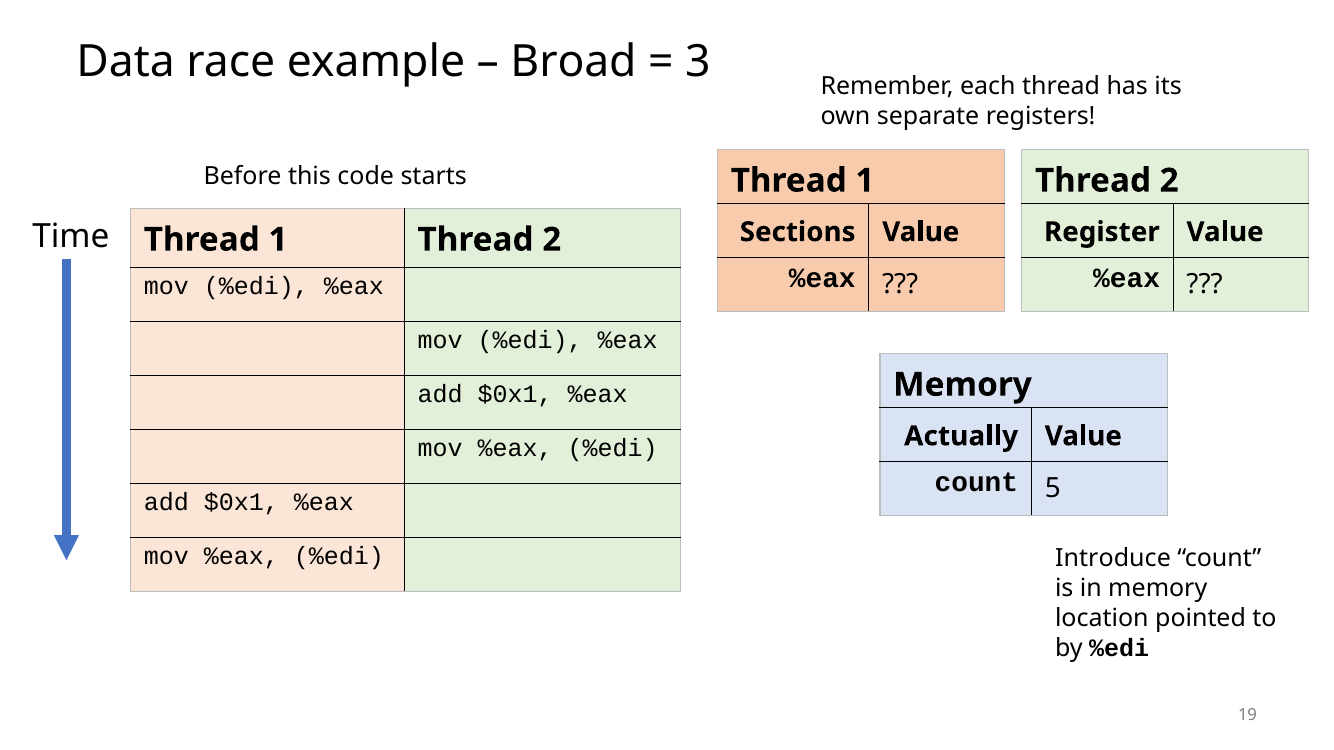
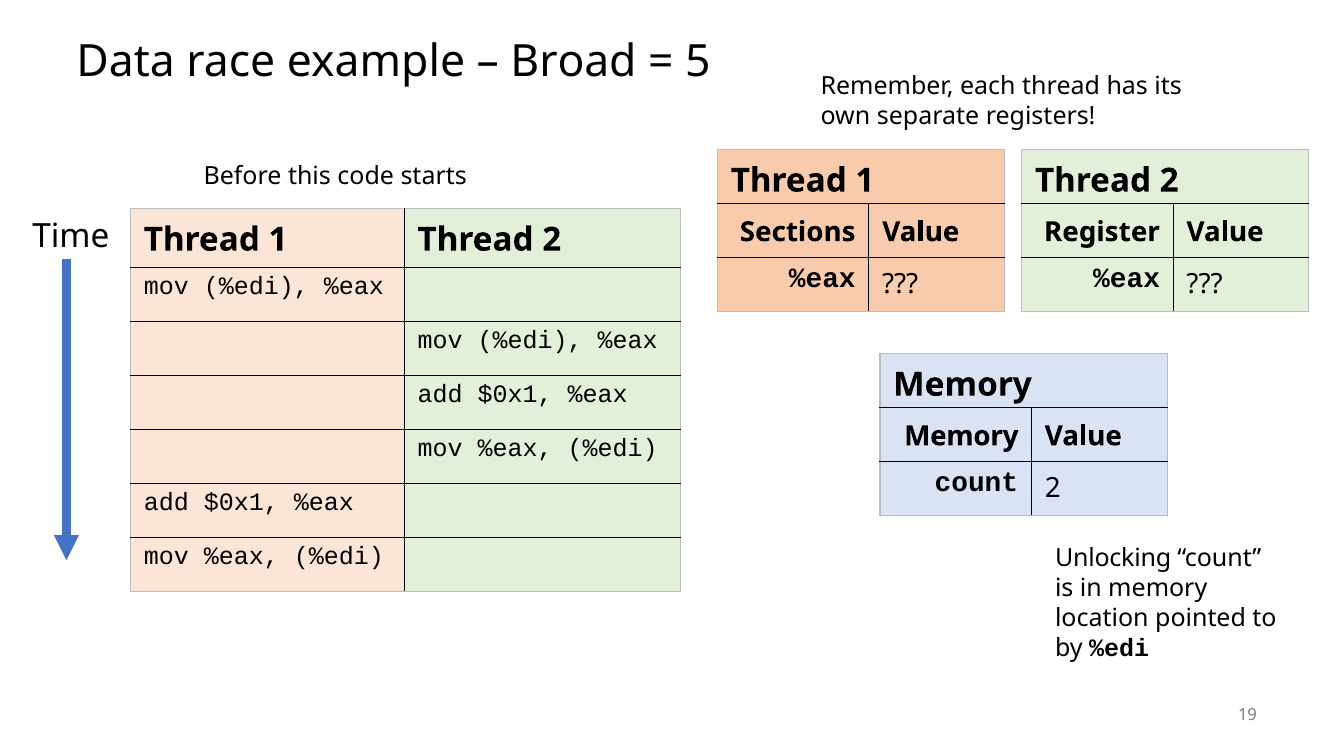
3: 3 -> 5 (698, 62)
Actually: Actually -> Memory (961, 436)
count 5: 5 -> 2 (1053, 489)
Introduce: Introduce -> Unlocking (1113, 558)
